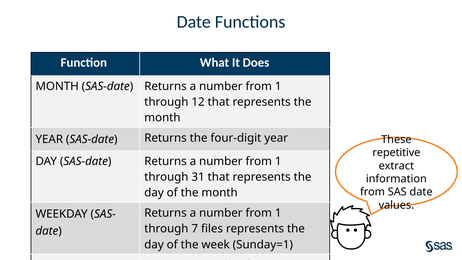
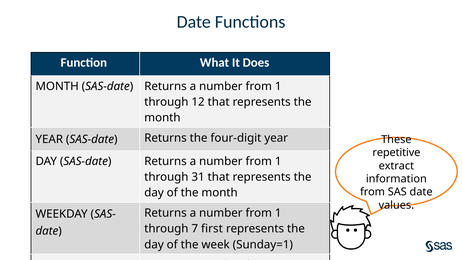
files: files -> first (212, 229)
